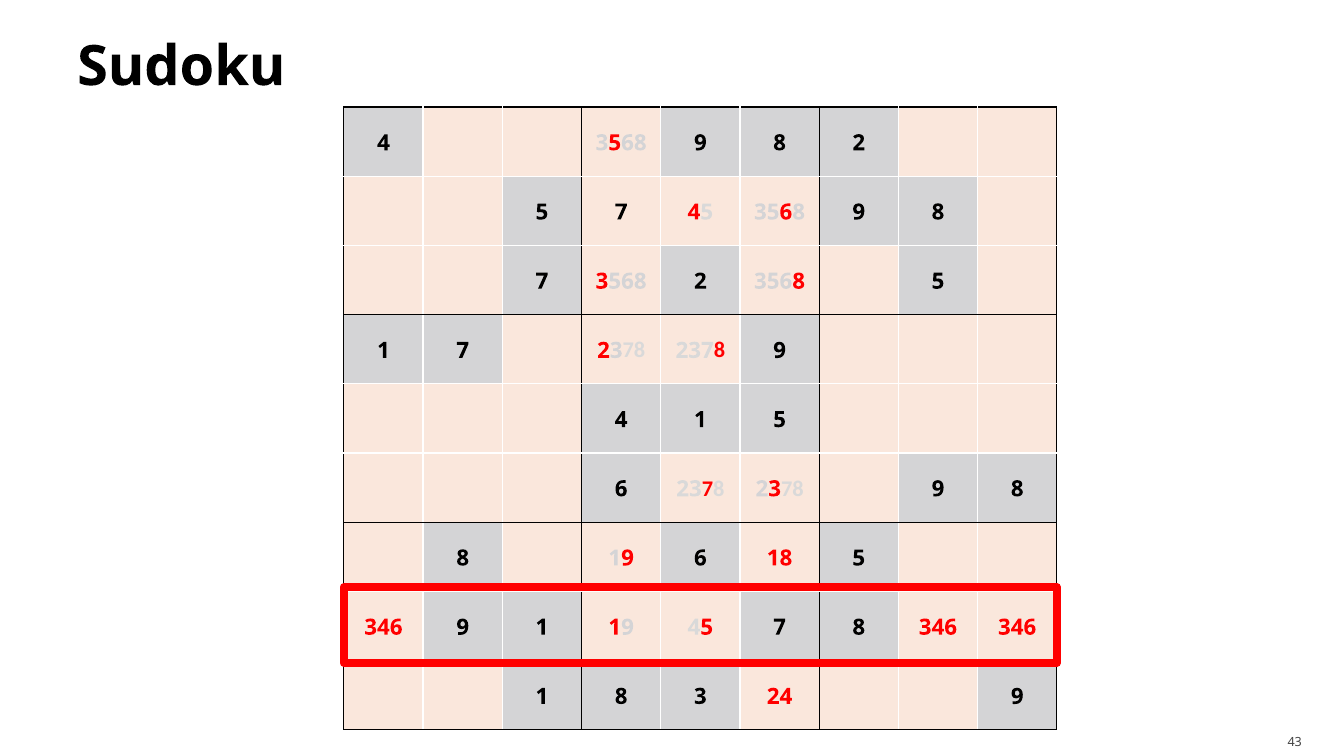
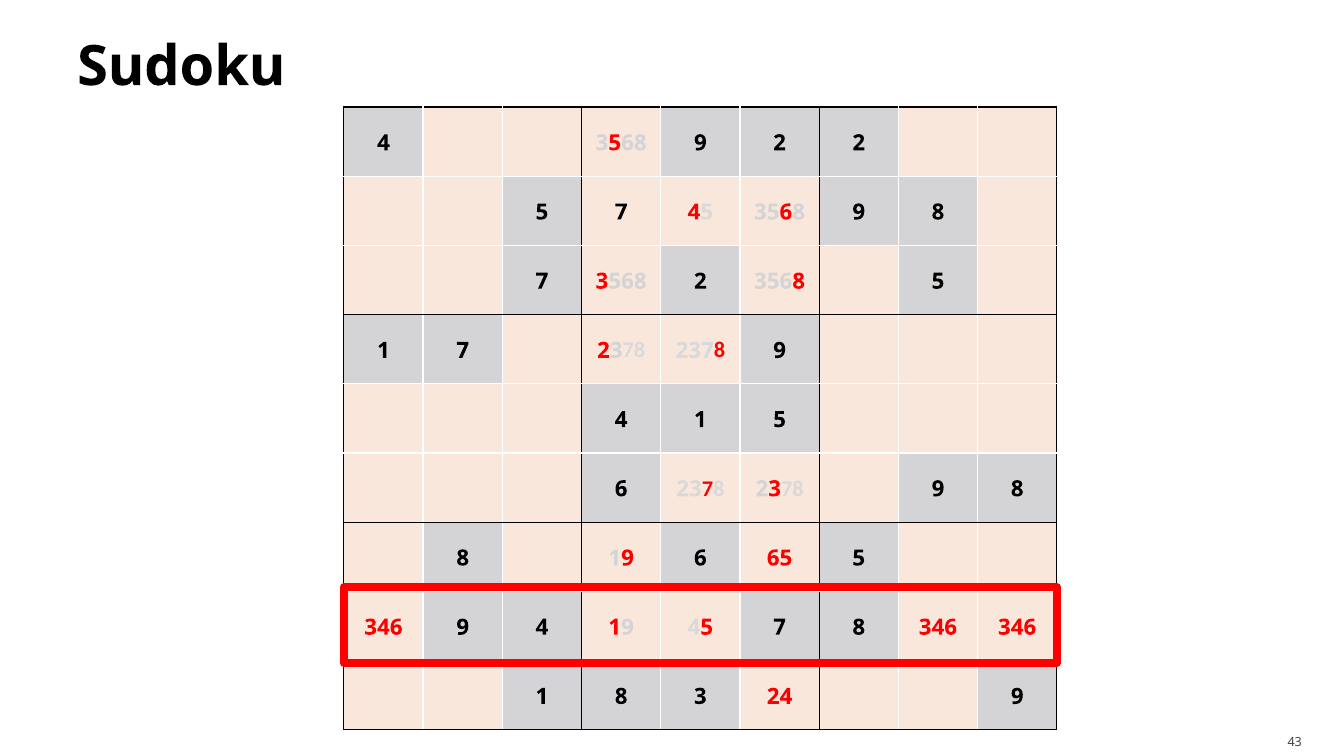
4 3568 9 8: 8 -> 2 (780, 143)
18: 18 -> 65 (780, 558)
346 9 1: 1 -> 4 (542, 627)
